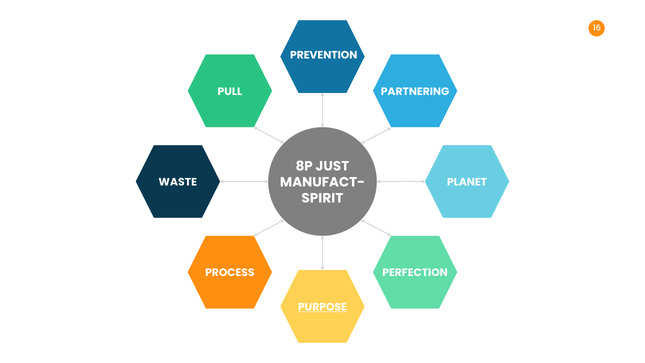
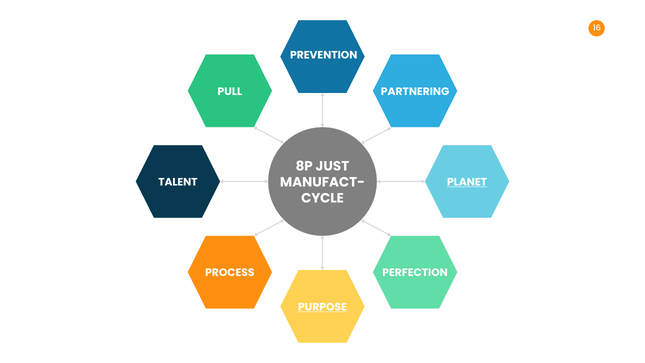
WASTE: WASTE -> TALENT (178, 182)
PLANET underline: none -> present (467, 182)
SPIRIT: SPIRIT -> CYCLE (323, 199)
